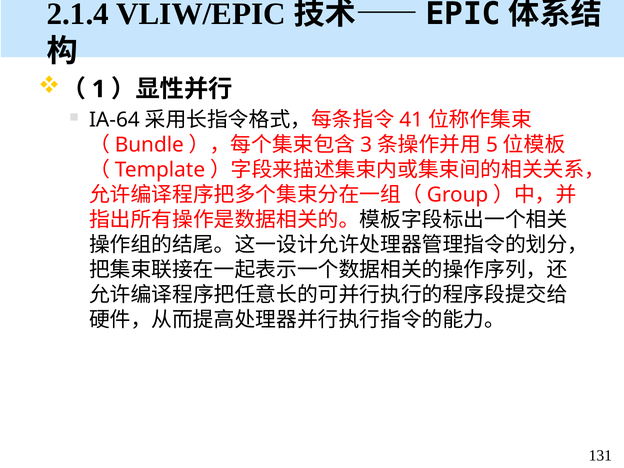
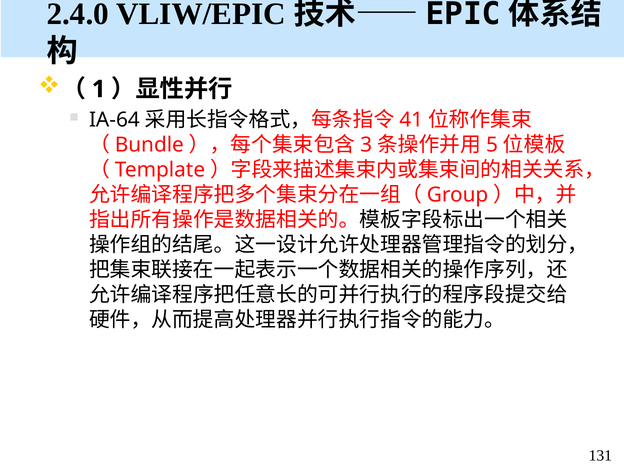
2.1.4: 2.1.4 -> 2.4.0 (78, 14)
